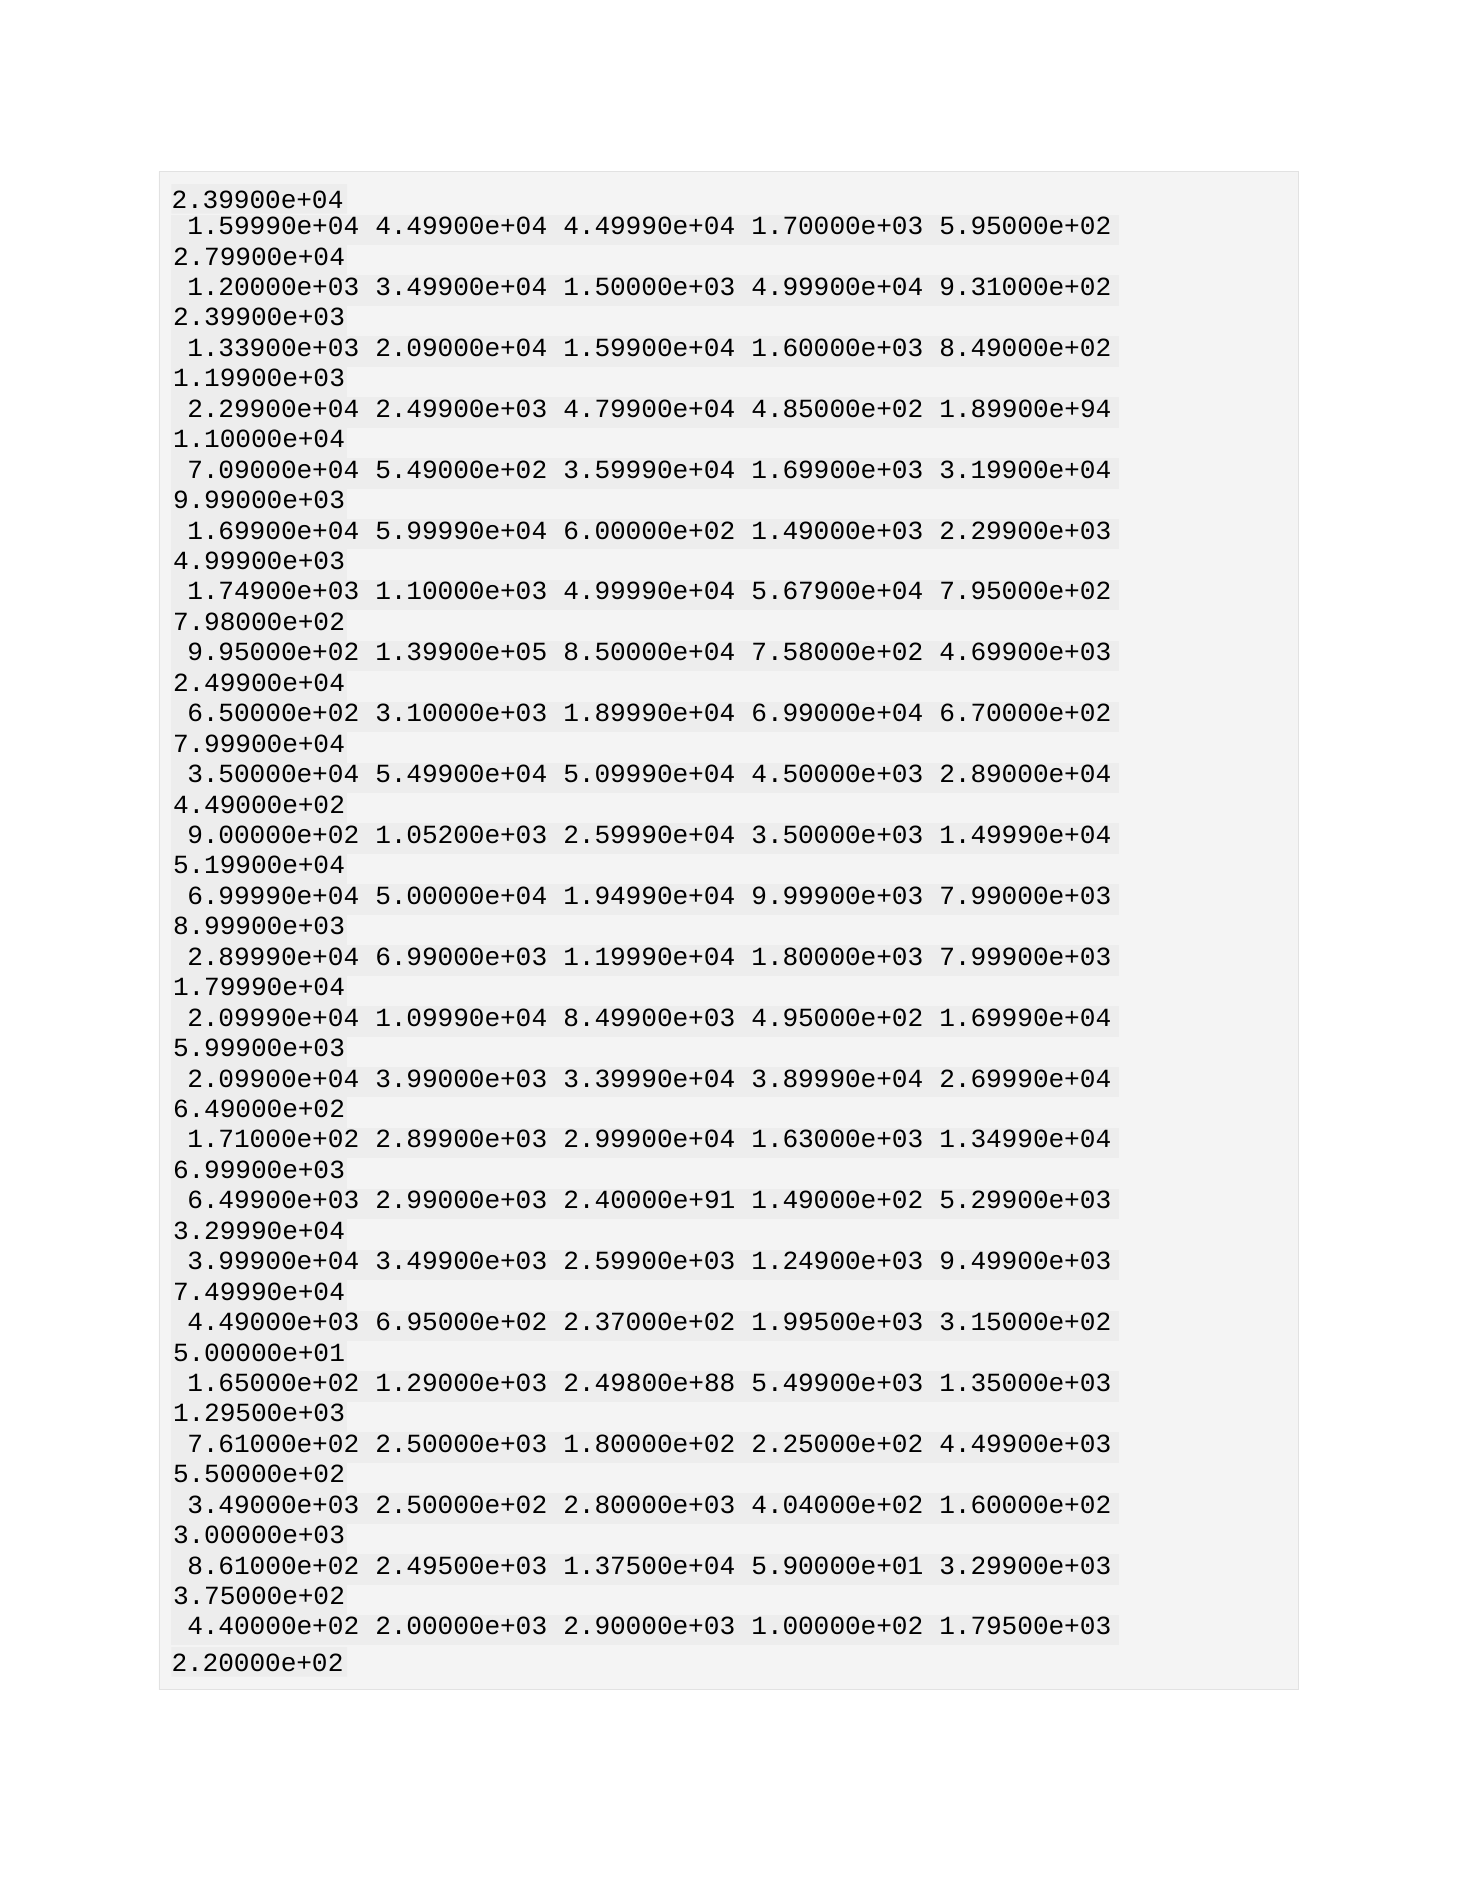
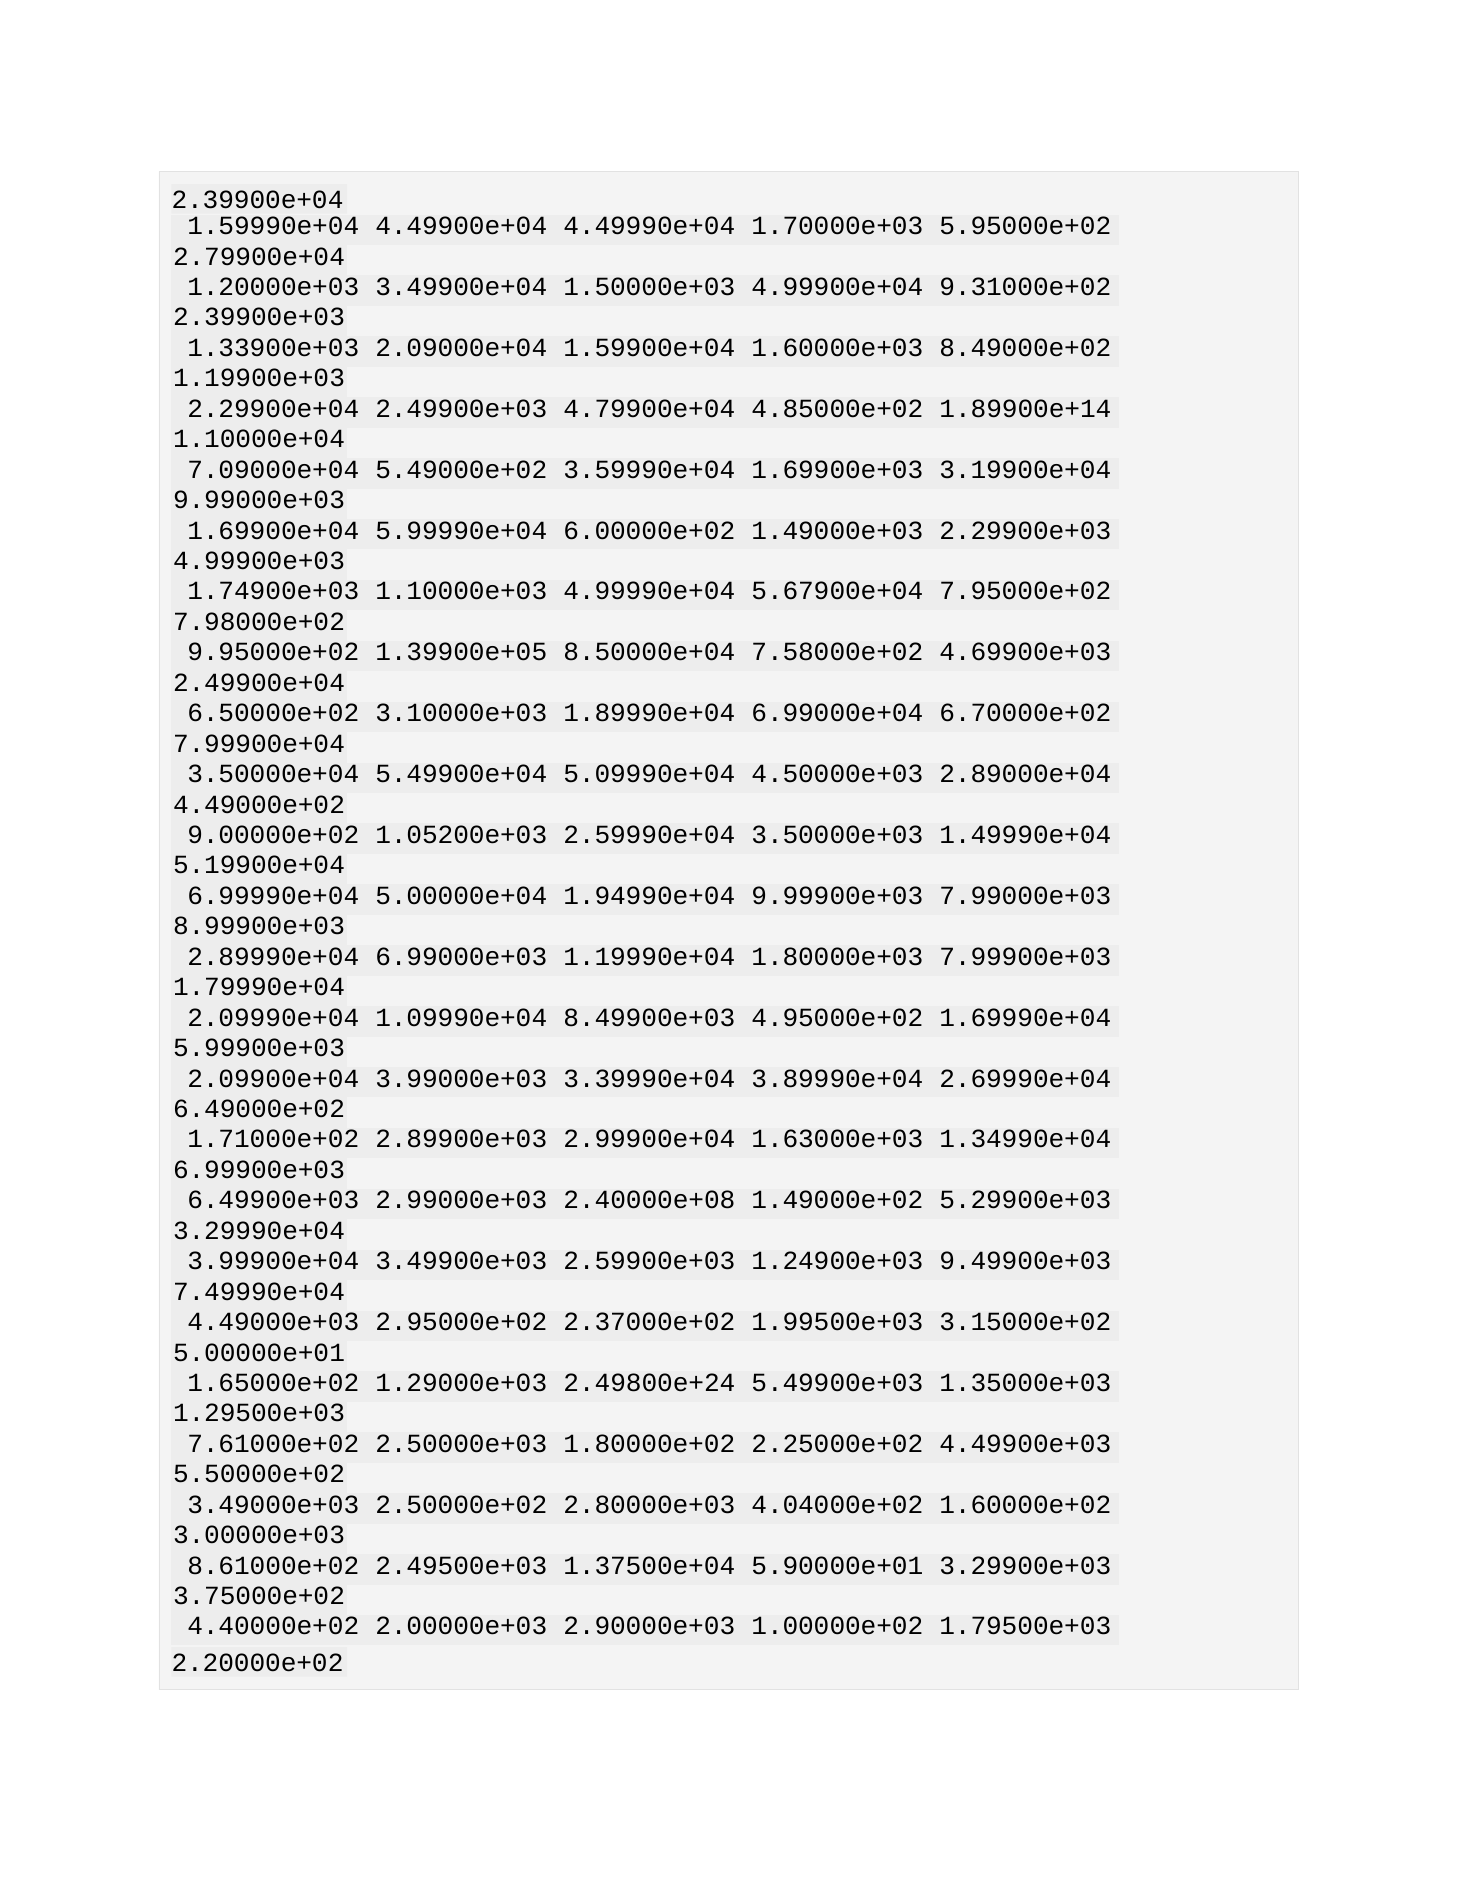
1.89900e+94: 1.89900e+94 -> 1.89900e+14 (1025, 409)
2.40000e+91: 2.40000e+91 -> 2.40000e+08 (649, 1200)
6.95000e+02: 6.95000e+02 -> 2.95000e+02 (461, 1322)
2.49800e+88: 2.49800e+88 -> 2.49800e+24 (649, 1382)
